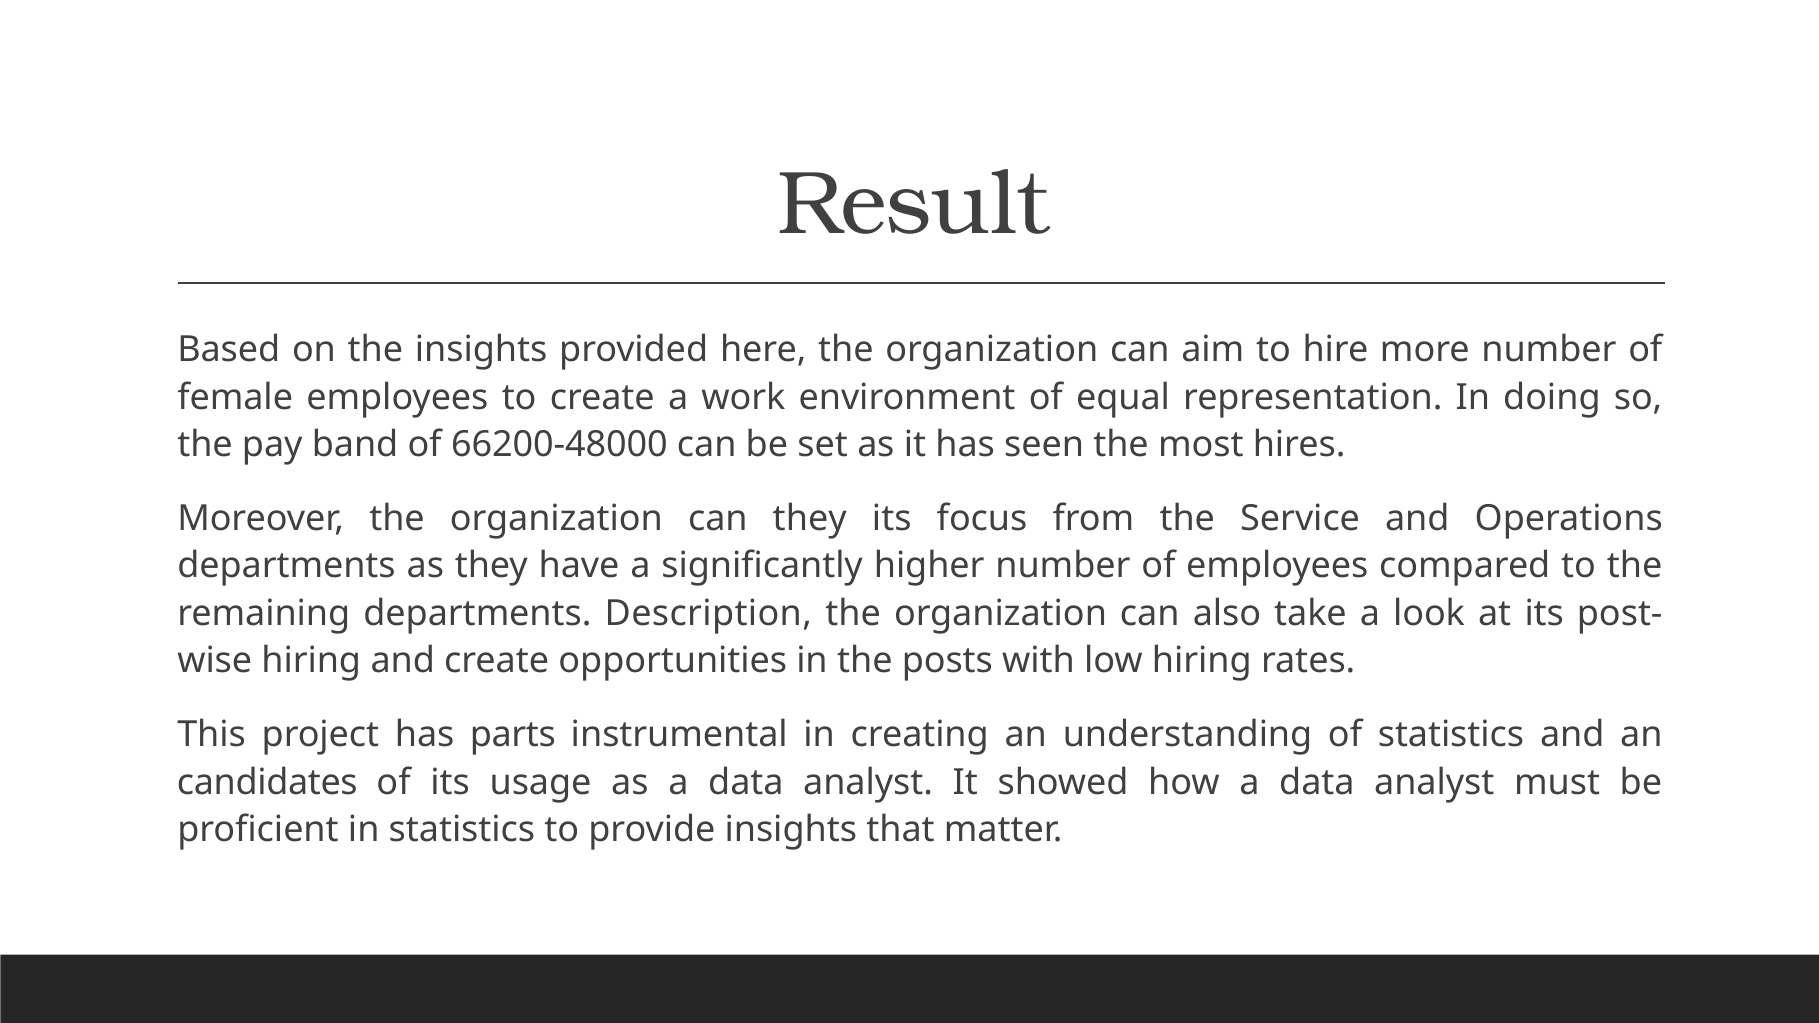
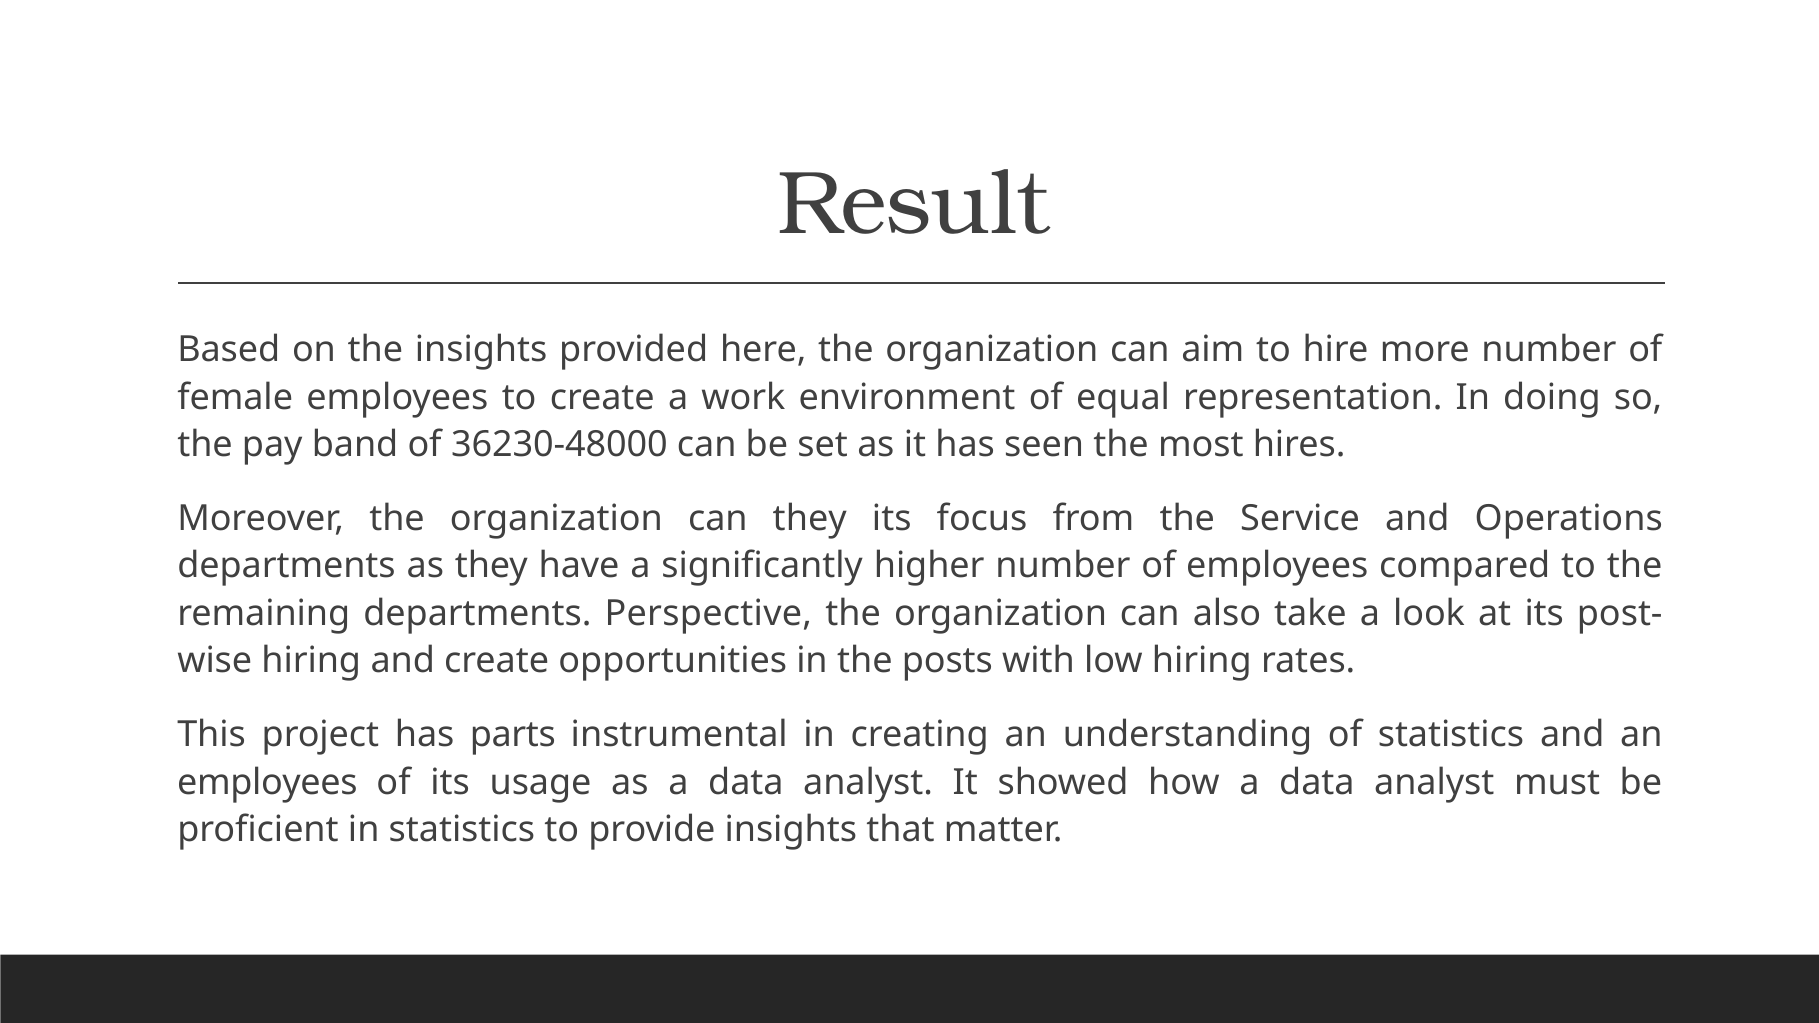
66200-48000: 66200-48000 -> 36230-48000 (559, 445)
Description: Description -> Perspective (708, 614)
candidates: candidates -> employees (267, 783)
